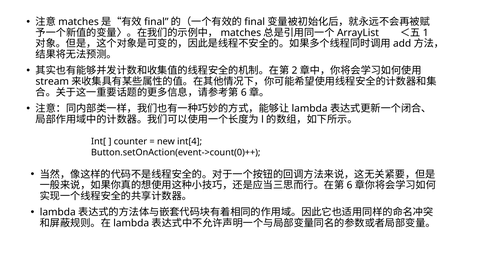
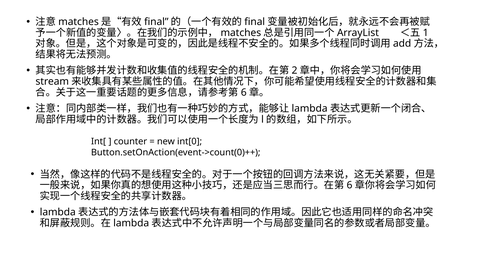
int[4: int[4 -> int[0 (190, 142)
